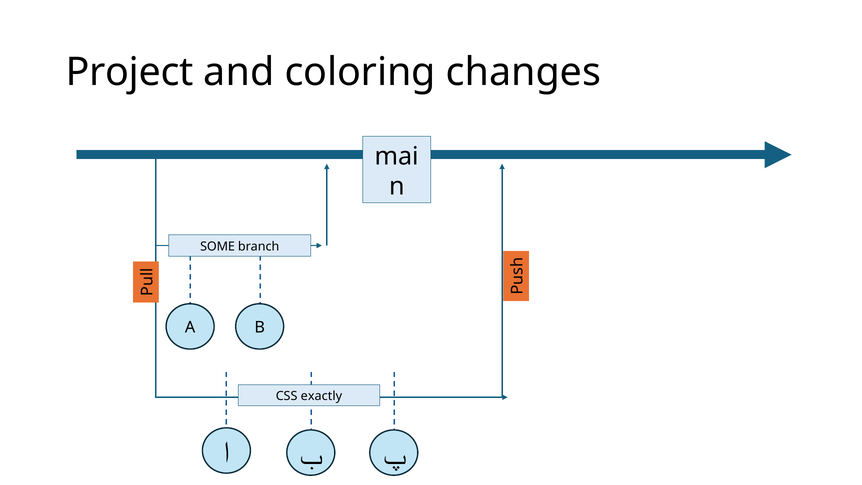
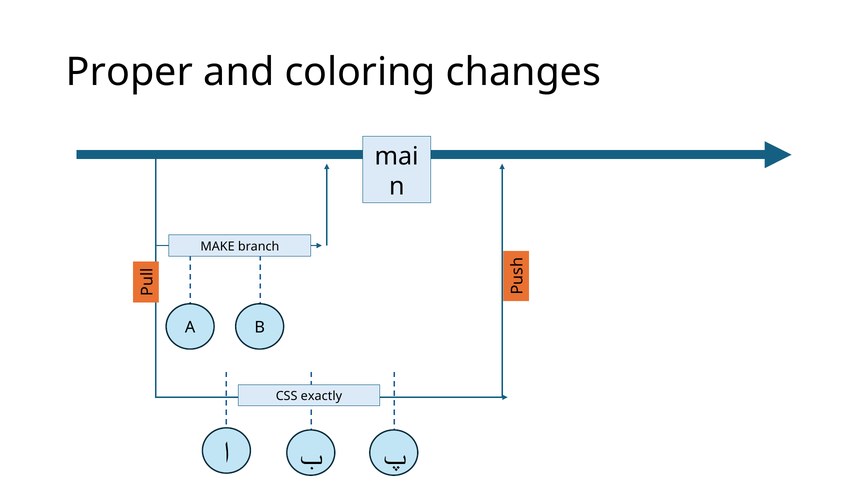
Project: Project -> Proper (129, 72)
SOME: SOME -> MAKE (218, 247)
